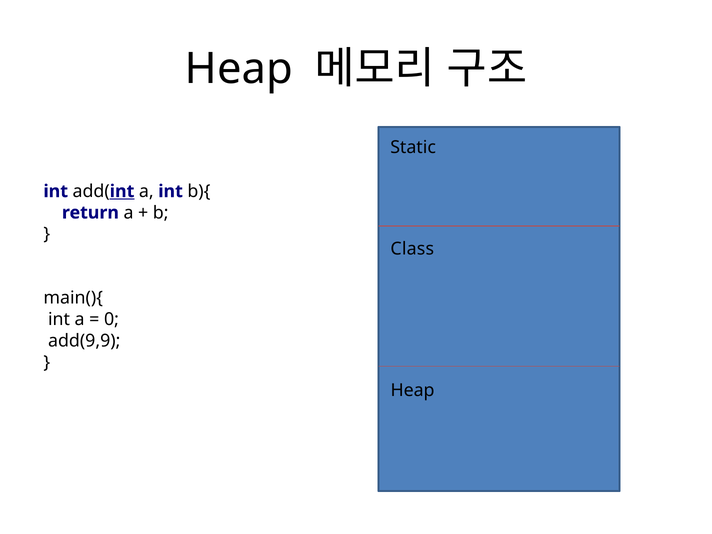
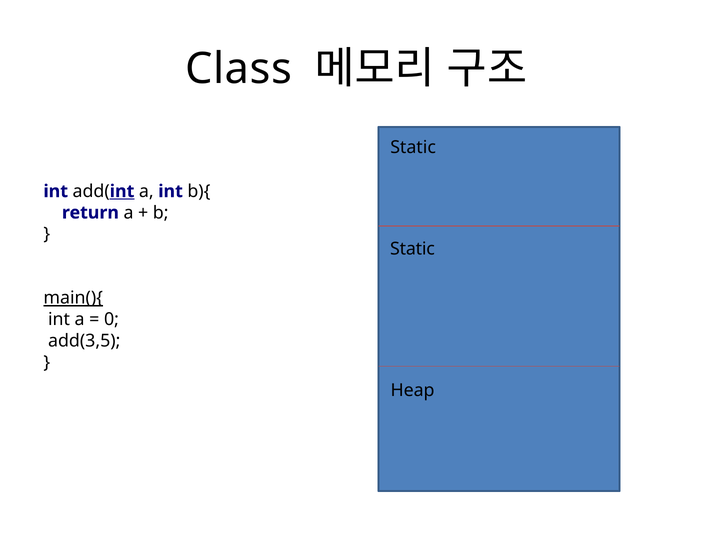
Heap: Heap -> Class (239, 69)
Class: Class -> Static (412, 249)
main(){ underline: none -> present (73, 298)
add(9,9: add(9,9 -> add(3,5 (84, 341)
